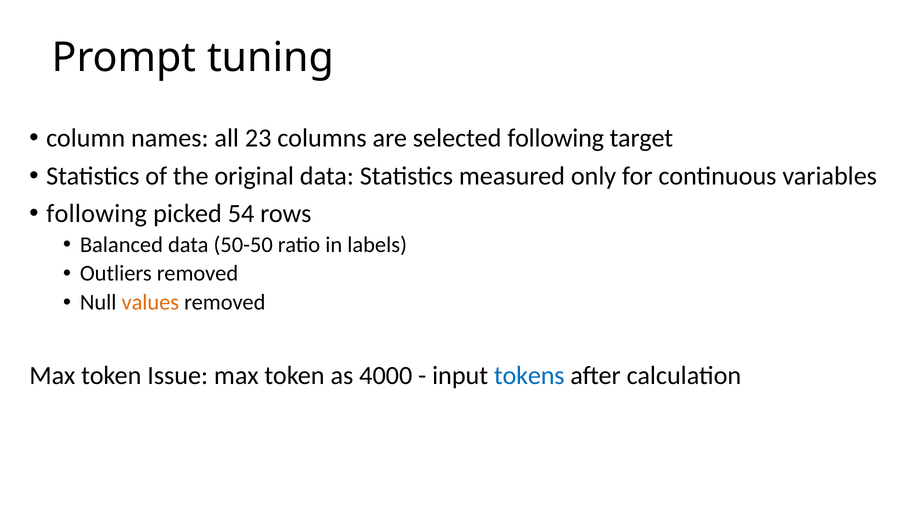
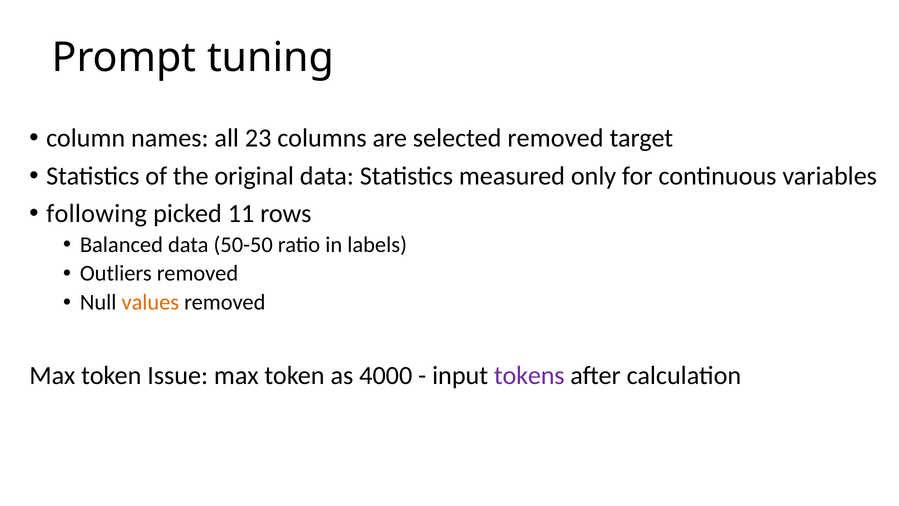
selected following: following -> removed (556, 138)
54: 54 -> 11 (241, 213)
tokens colour: blue -> purple (529, 376)
